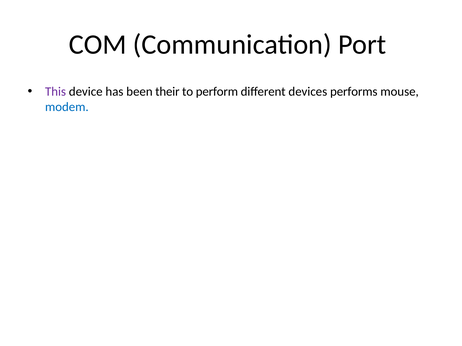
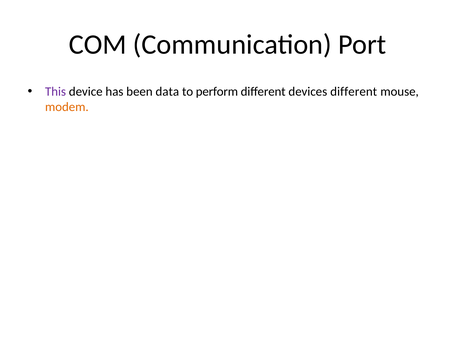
their: their -> data (167, 92)
devices performs: performs -> different (354, 92)
modem colour: blue -> orange (67, 107)
